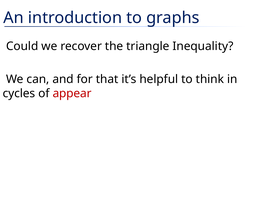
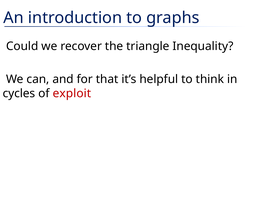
appear: appear -> exploit (72, 94)
